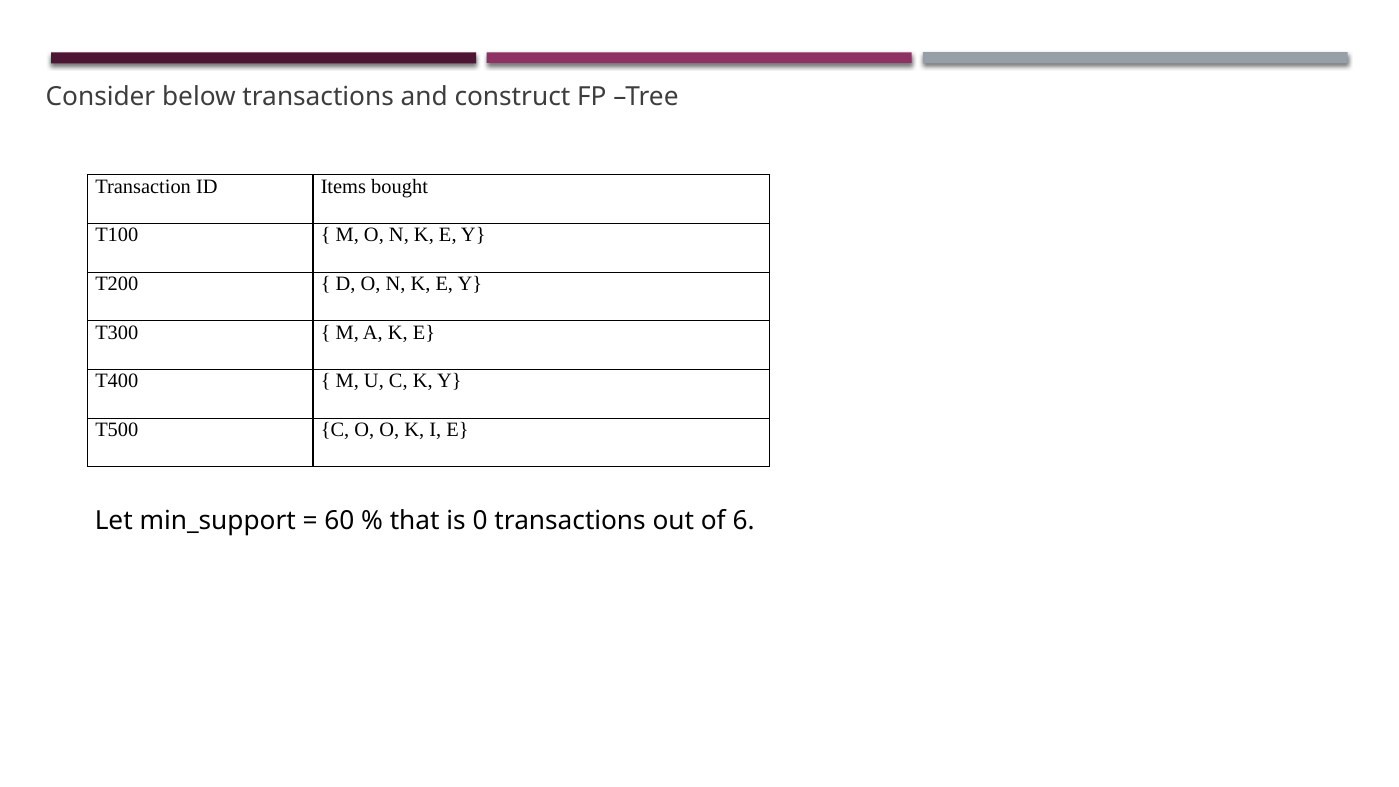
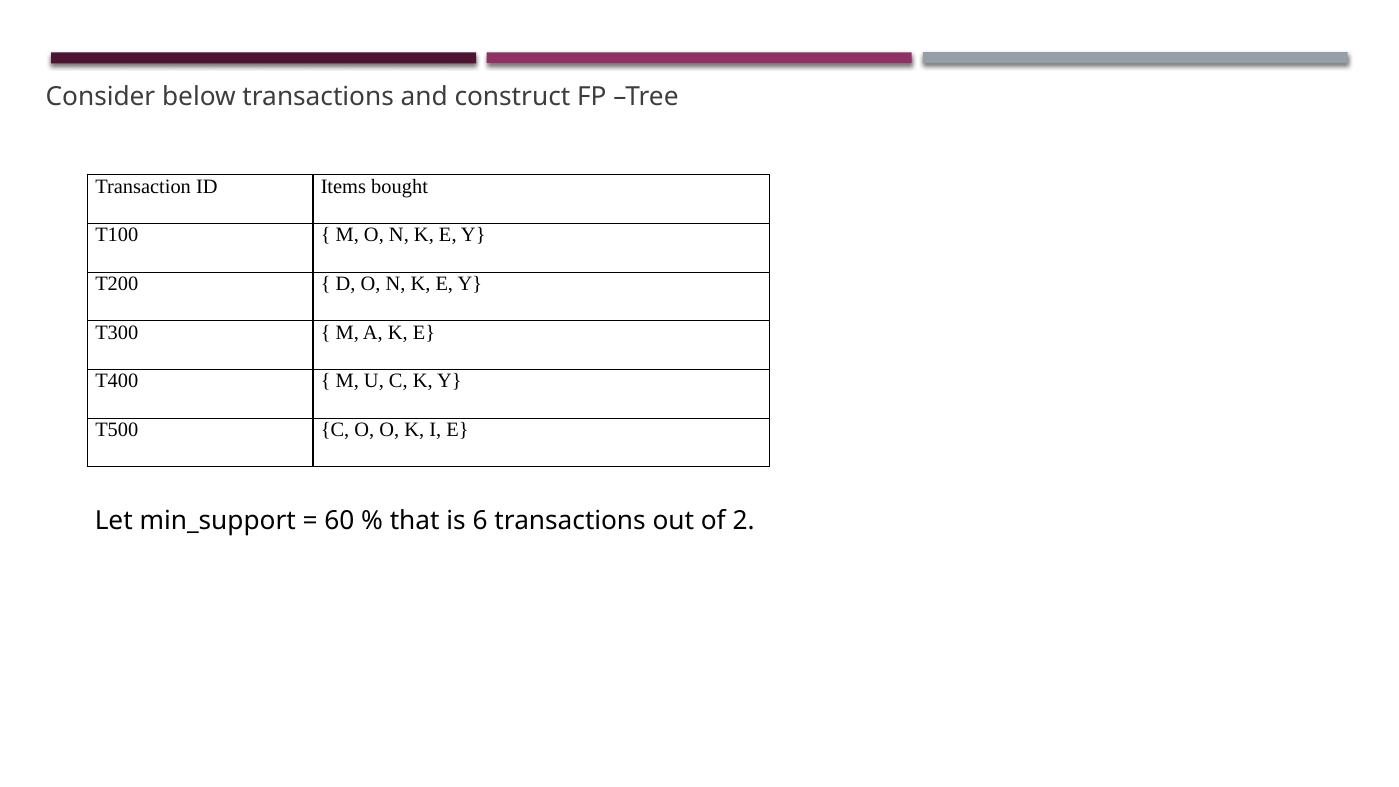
0: 0 -> 6 (480, 520)
6: 6 -> 2 (744, 520)
